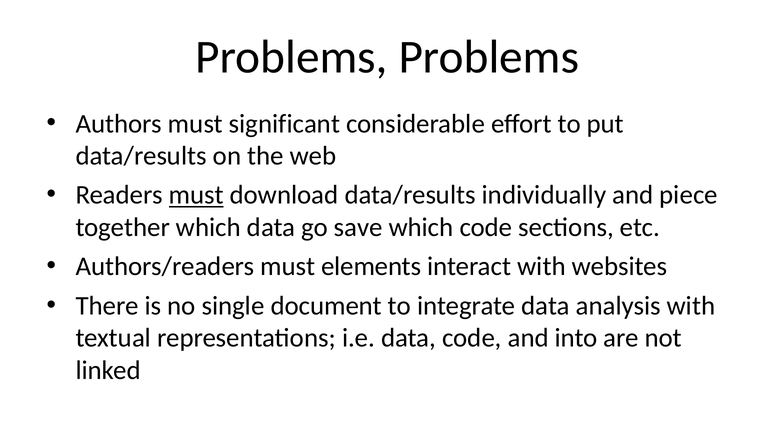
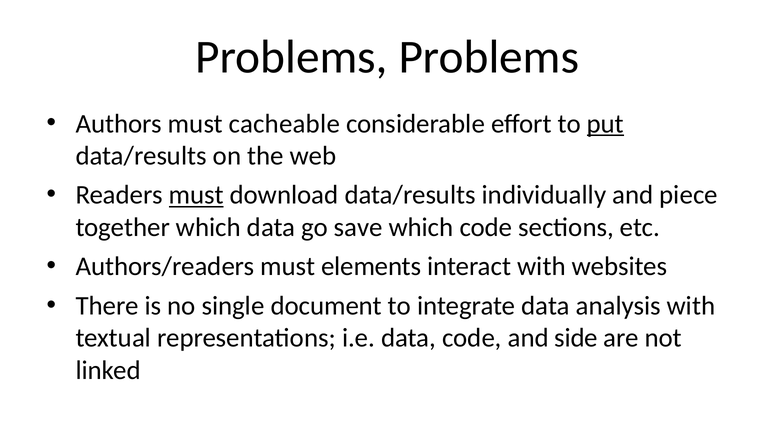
significant: significant -> cacheable (284, 124)
put underline: none -> present (605, 124)
into: into -> side (576, 338)
